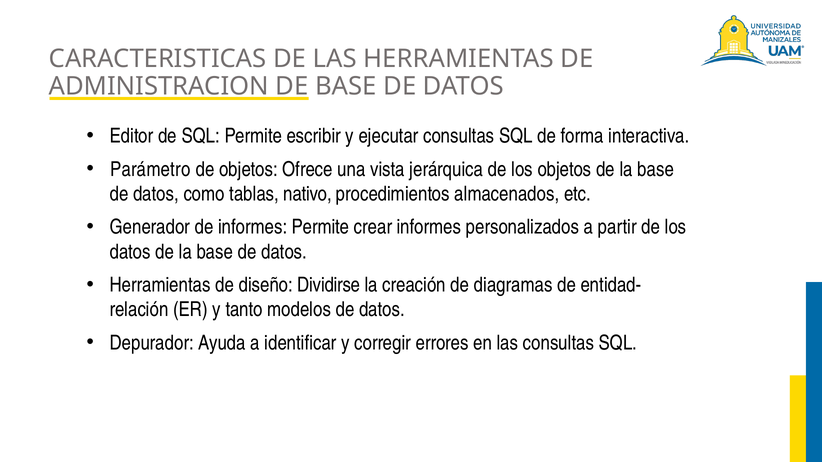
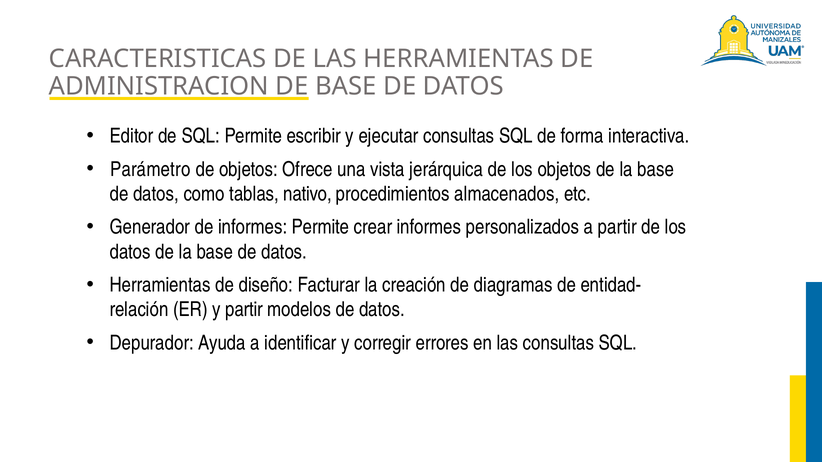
Dividirse: Dividirse -> Facturar (329, 285)
y tanto: tanto -> partir (244, 310)
